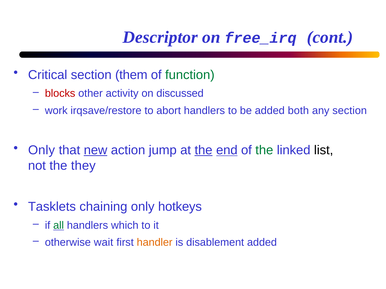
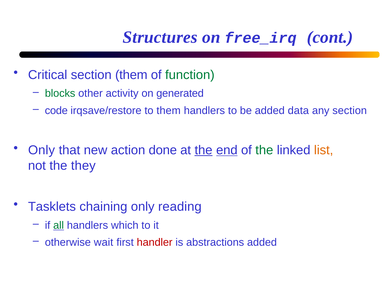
Descriptor: Descriptor -> Structures (160, 37)
blocks colour: red -> green (60, 94)
discussed: discussed -> generated (180, 94)
work: work -> code (56, 111)
to abort: abort -> them (169, 111)
both: both -> data (298, 111)
new underline: present -> none (96, 150)
jump: jump -> done (163, 150)
list colour: black -> orange (324, 150)
hotkeys: hotkeys -> reading (180, 207)
handler colour: orange -> red (155, 243)
disablement: disablement -> abstractions (215, 243)
